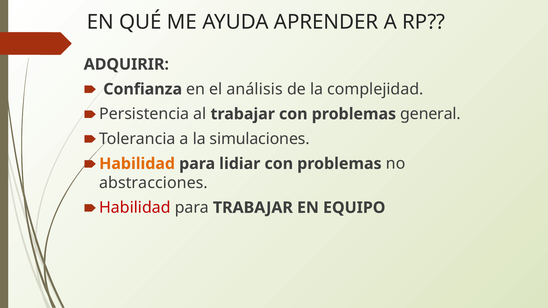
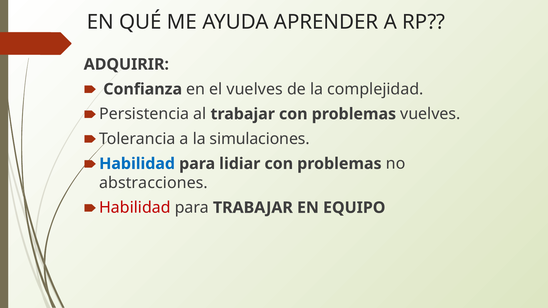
el análisis: análisis -> vuelves (255, 89)
problemas general: general -> vuelves (430, 114)
Habilidad colour: orange -> blue (137, 164)
